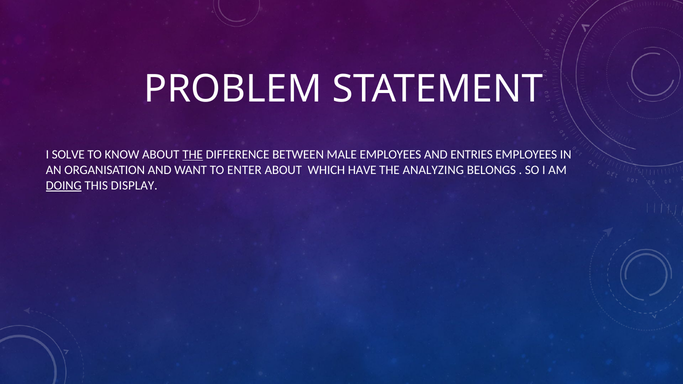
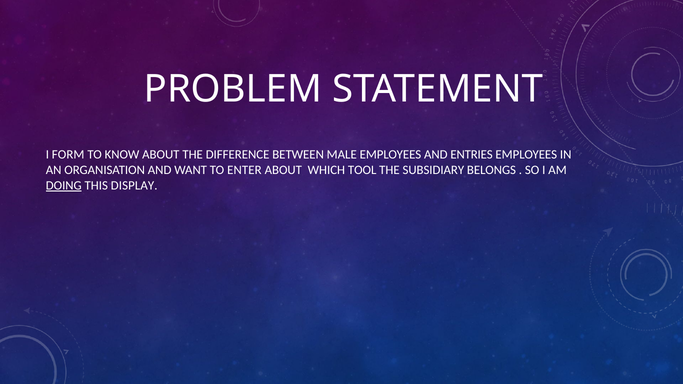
SOLVE: SOLVE -> FORM (68, 155)
THE underline: present -> none (193, 155)
HAVE: HAVE -> TOOL (362, 170)
ANALYZING: ANALYZING -> SUBSIDIARY (433, 170)
